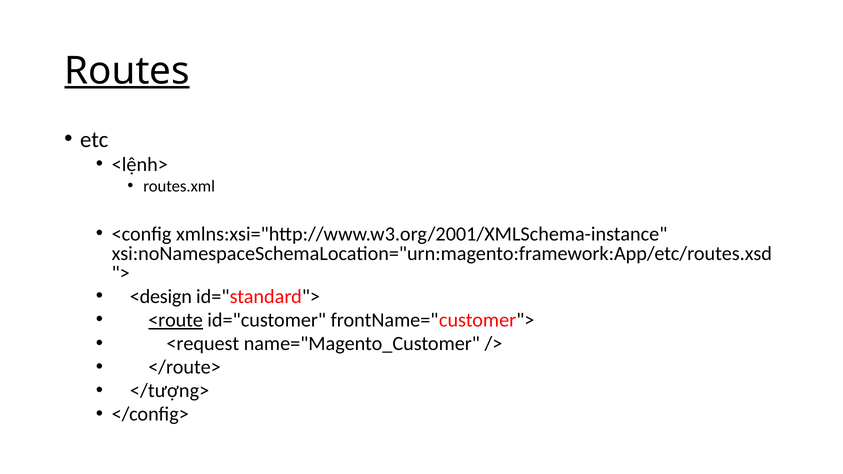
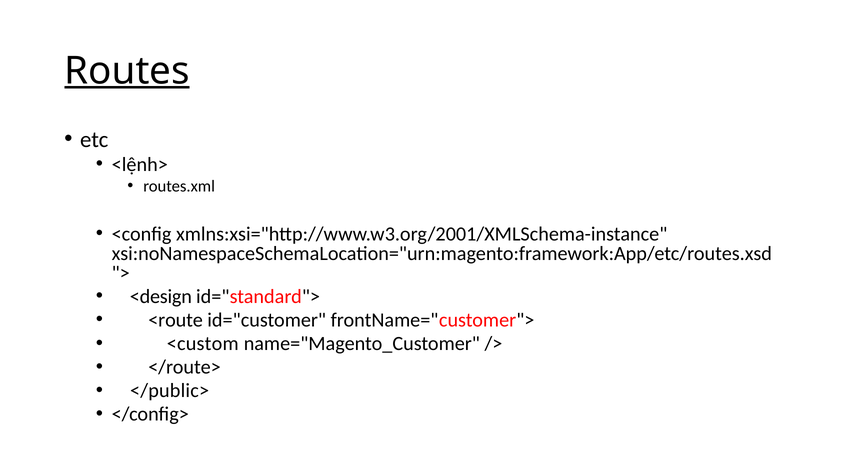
<route underline: present -> none (176, 320)
<request: <request -> <custom (203, 344)
</tượng>: </tượng> -> </public> (170, 391)
